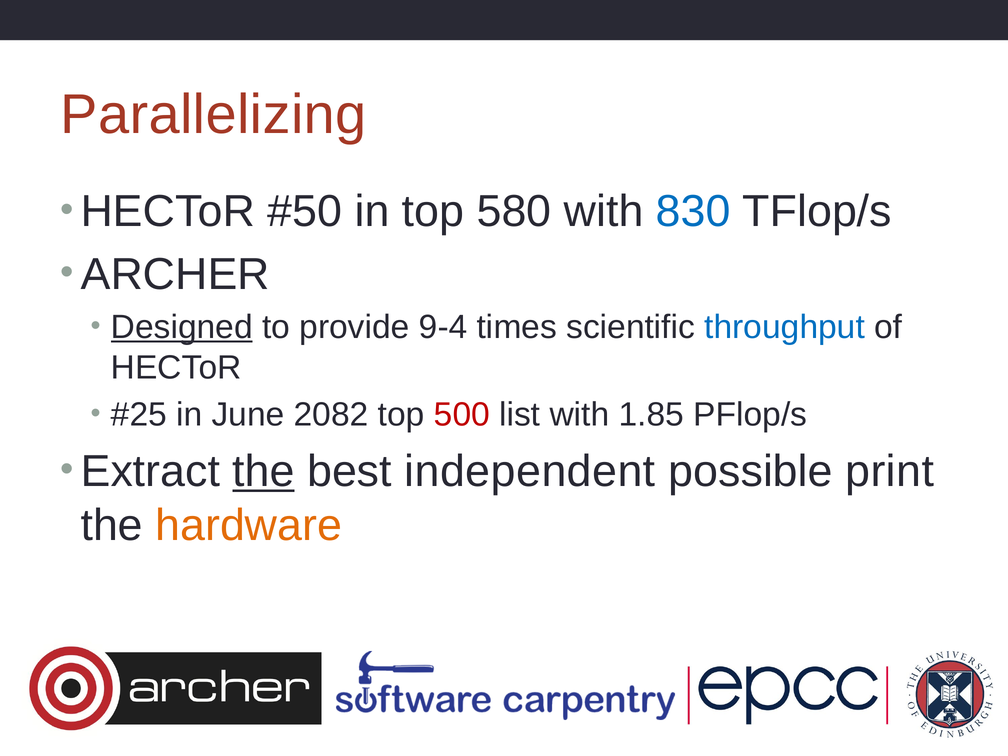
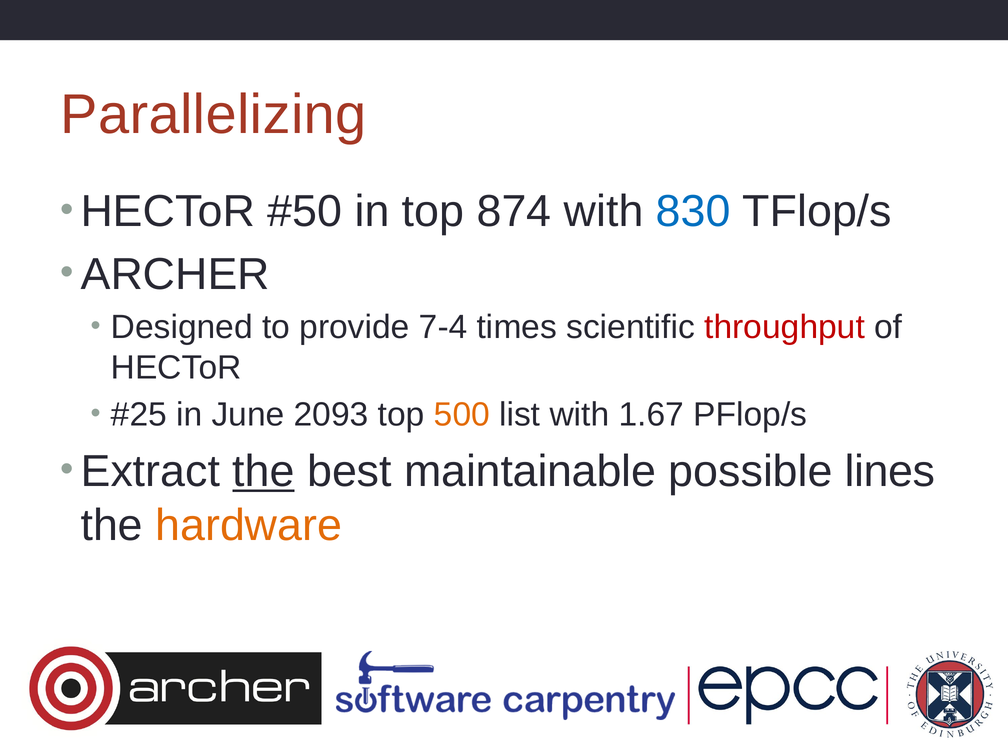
580: 580 -> 874 (514, 211)
Designed underline: present -> none (182, 327)
9-4: 9-4 -> 7-4 (443, 327)
throughput colour: blue -> red (785, 327)
2082: 2082 -> 2093 (331, 415)
500 colour: red -> orange (462, 415)
1.85: 1.85 -> 1.67 (651, 415)
independent: independent -> maintainable (530, 471)
print: print -> lines (890, 471)
